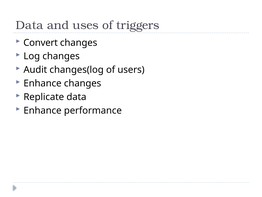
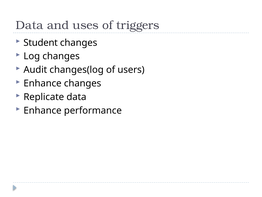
Convert: Convert -> Student (41, 43)
